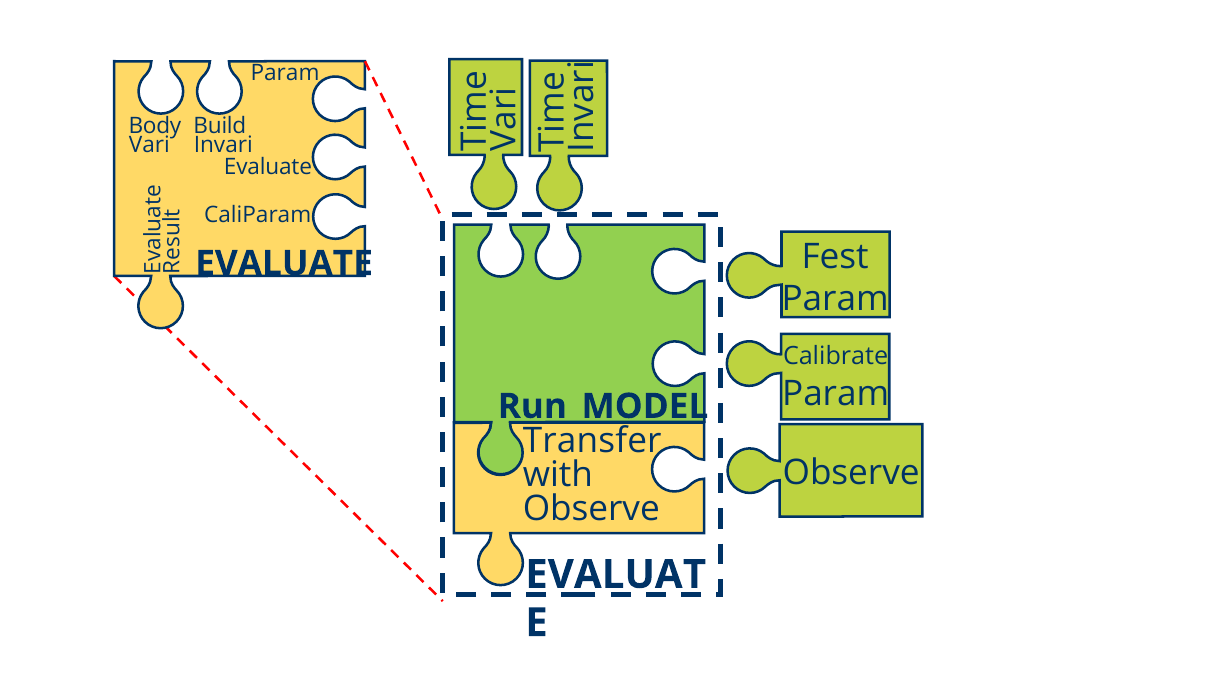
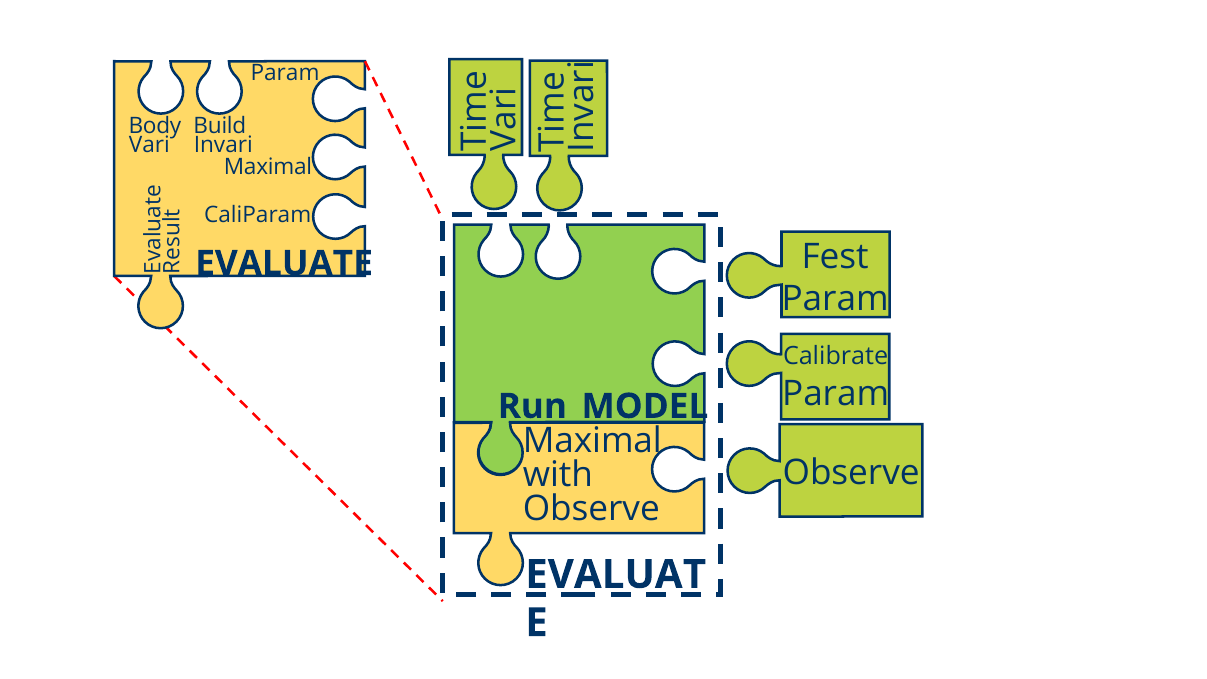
Evaluate: Evaluate -> Maximal (268, 167)
Transfer: Transfer -> Maximal (592, 441)
